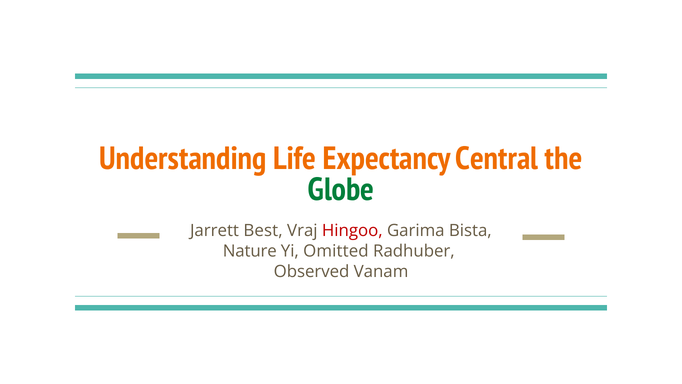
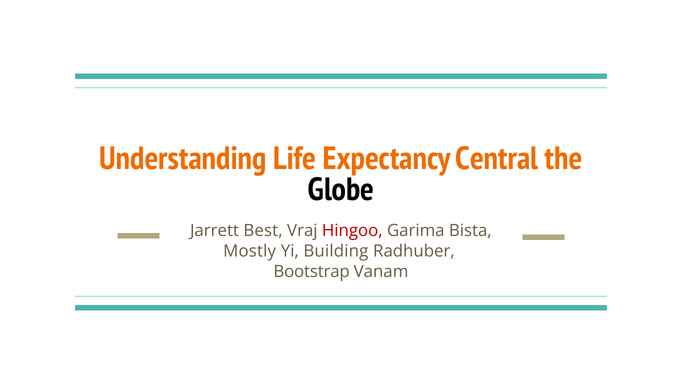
Globe colour: green -> black (341, 189)
Nature: Nature -> Mostly (250, 251)
Omitted: Omitted -> Building (336, 251)
Observed: Observed -> Bootstrap (312, 271)
